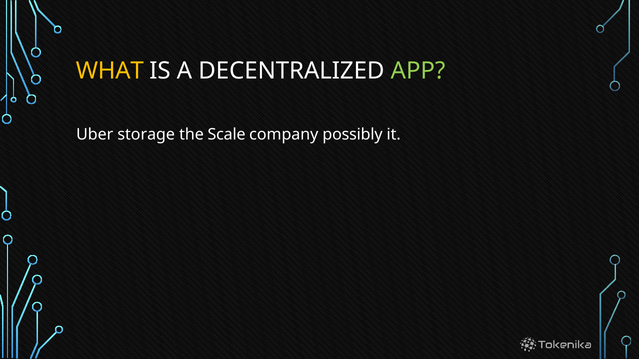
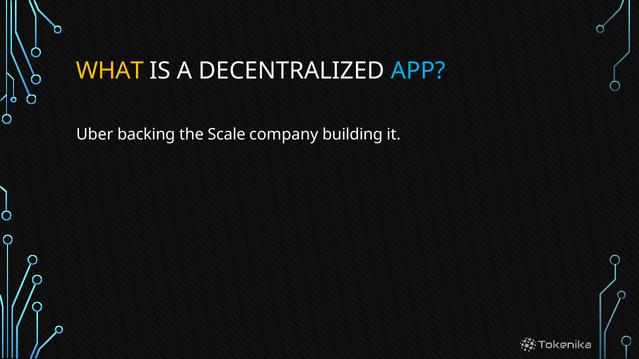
APP colour: light green -> light blue (418, 71)
storage: storage -> backing (146, 135)
possibly: possibly -> building (353, 135)
